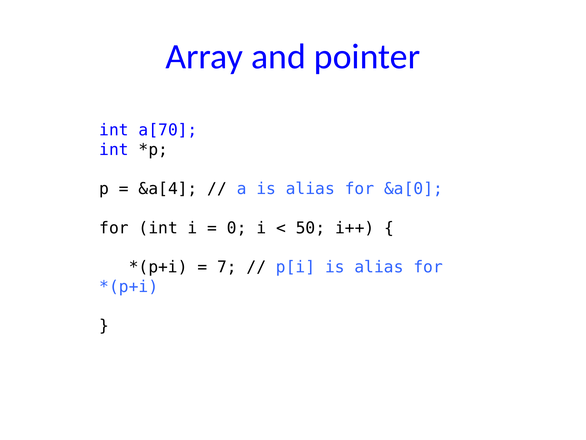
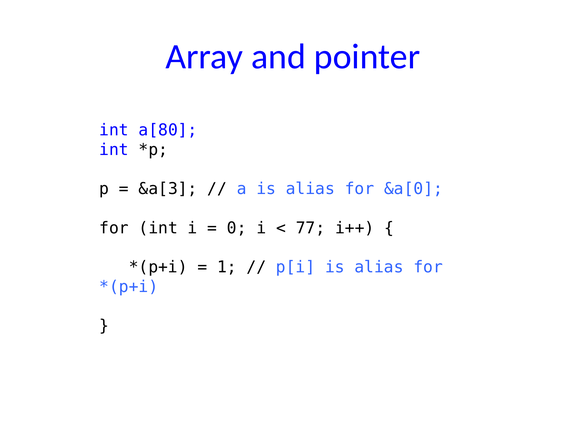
a[70: a[70 -> a[80 (168, 130)
&a[4: &a[4 -> &a[3 (168, 189)
50: 50 -> 77 (310, 228)
7: 7 -> 1 (227, 267)
